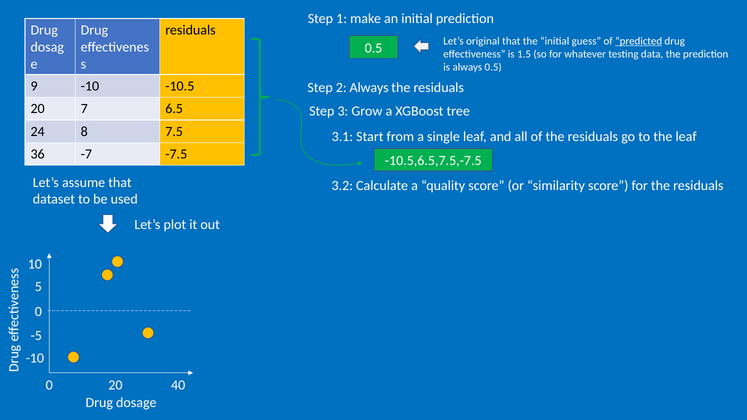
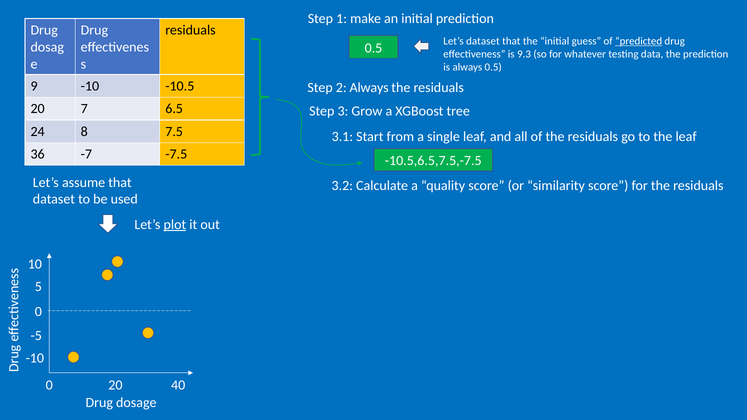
Let’s original: original -> dataset (483, 41)
1.5: 1.5 -> 9.3 (524, 54)
plot underline: none -> present (175, 225)
